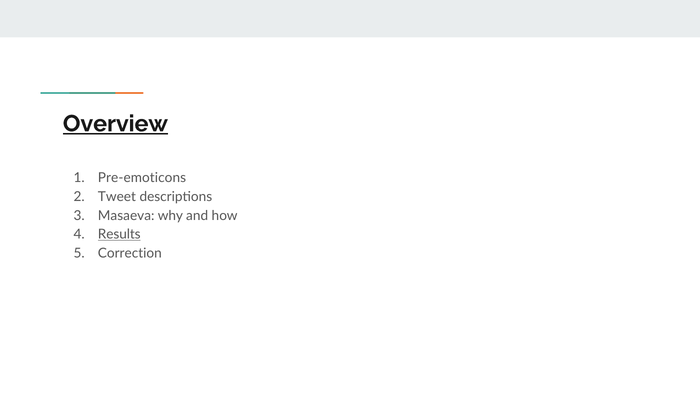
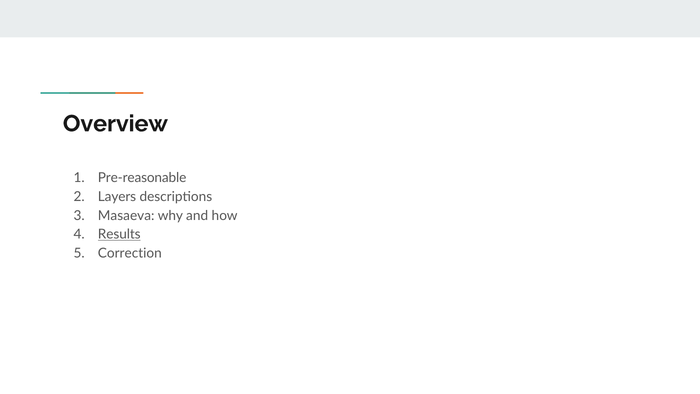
Overview underline: present -> none (115, 124)
Pre-emoticons: Pre-emoticons -> Pre-reasonable (142, 178)
Tweet: Tweet -> Layers (117, 197)
